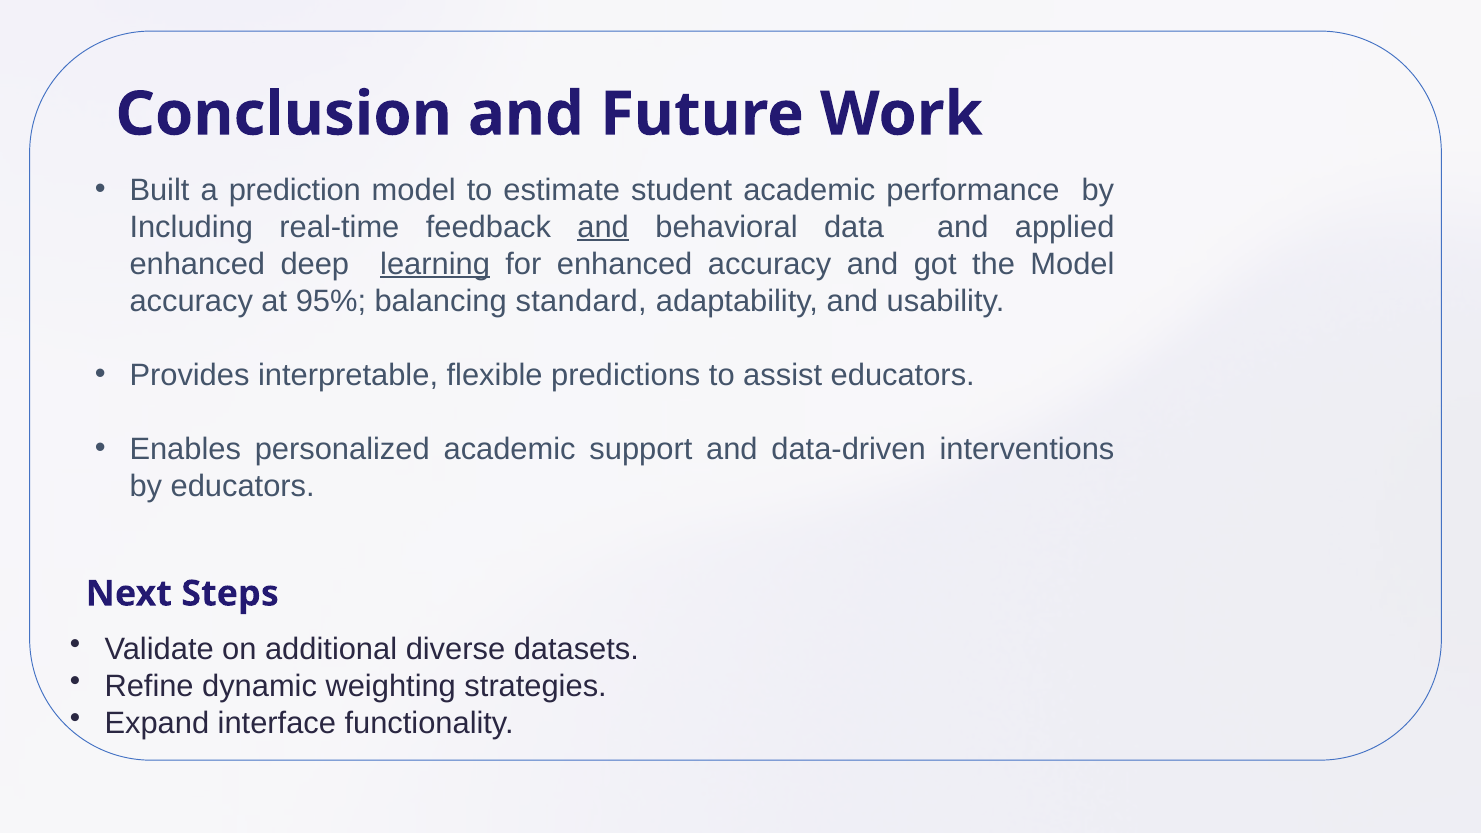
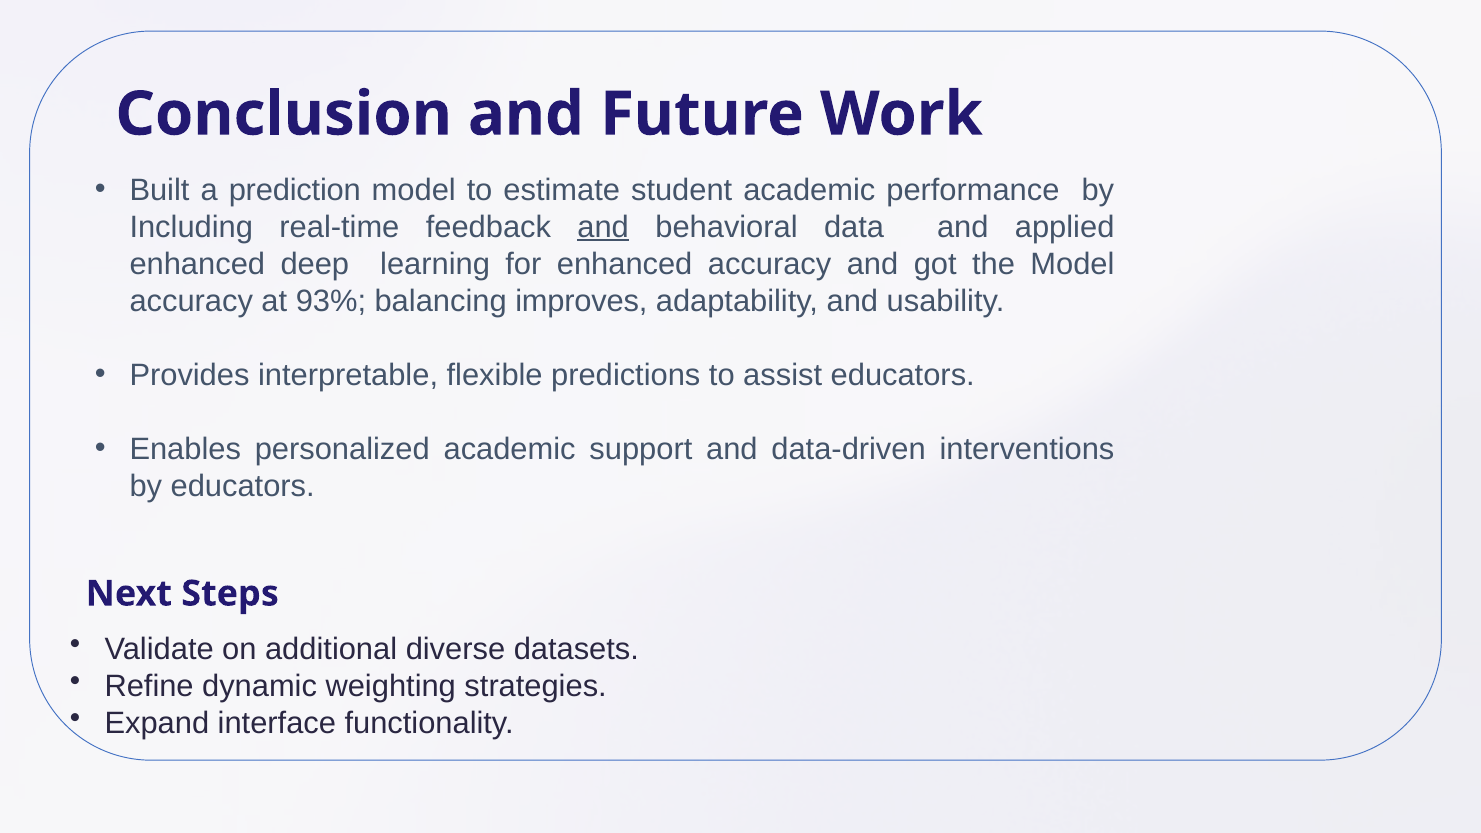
learning underline: present -> none (435, 264)
95%: 95% -> 93% (331, 301)
standard: standard -> improves (581, 301)
